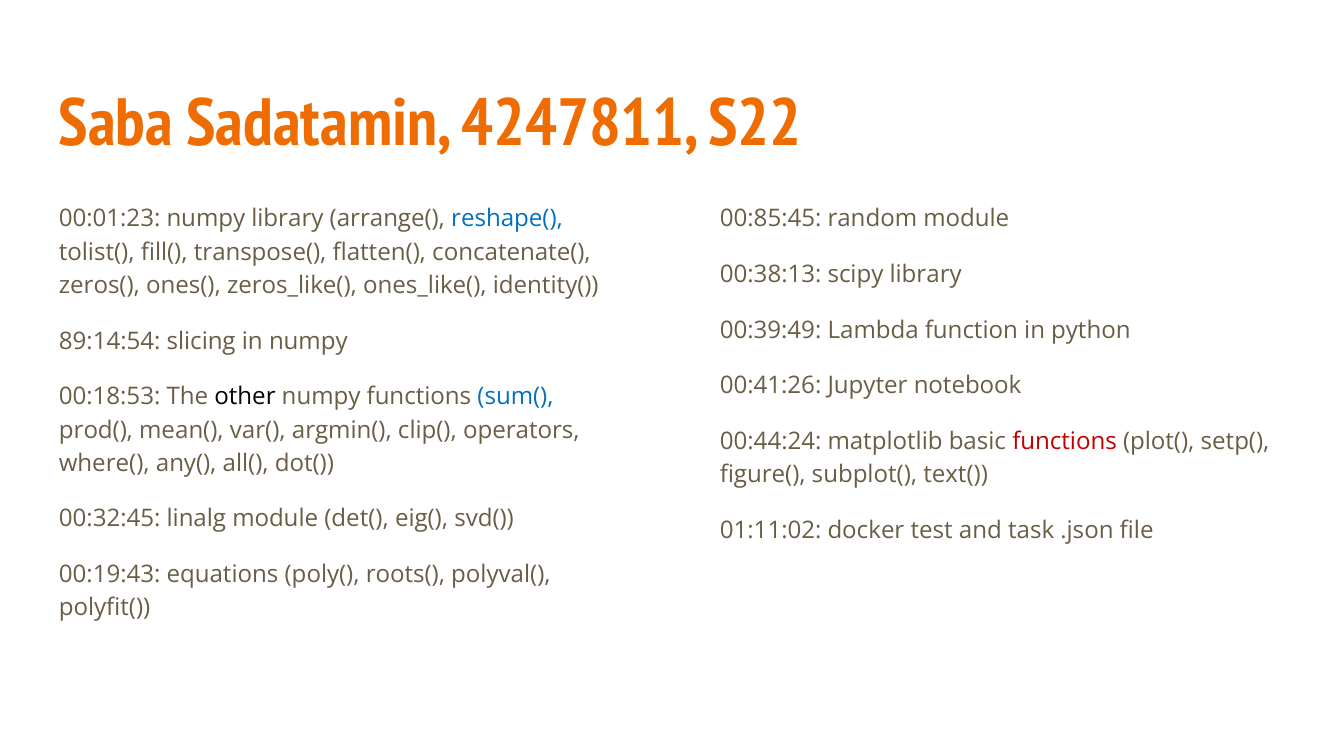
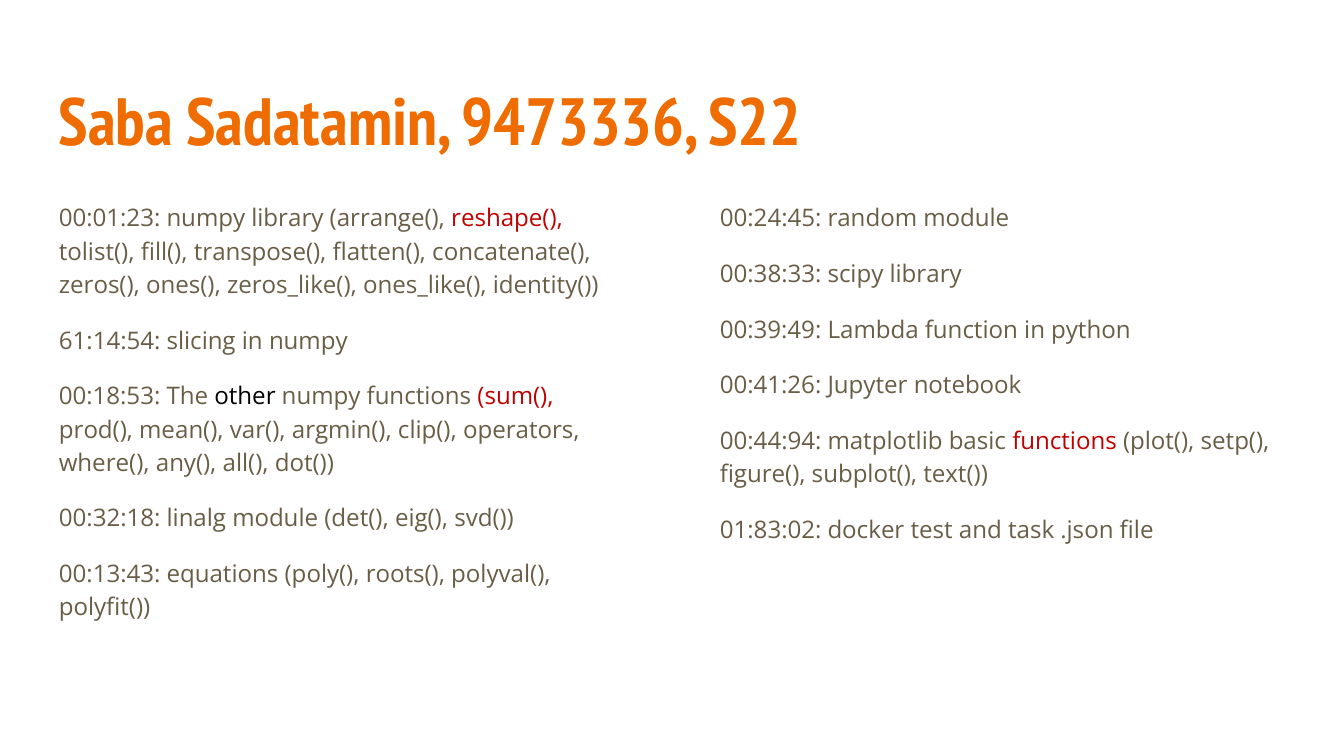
4247811: 4247811 -> 9473336 (580, 123)
reshape( colour: blue -> red (507, 219)
00:85:45: 00:85:45 -> 00:24:45 (771, 219)
00:38:13: 00:38:13 -> 00:38:33 (771, 275)
89:14:54: 89:14:54 -> 61:14:54 (110, 341)
sum( colour: blue -> red (515, 397)
00:44:24: 00:44:24 -> 00:44:94 (771, 441)
00:32:45: 00:32:45 -> 00:32:18 (110, 519)
01:11:02: 01:11:02 -> 01:83:02 (771, 530)
00:19:43: 00:19:43 -> 00:13:43 (110, 575)
